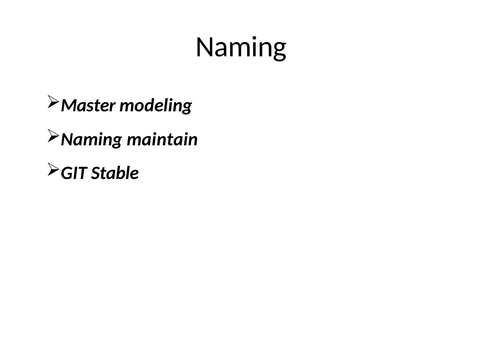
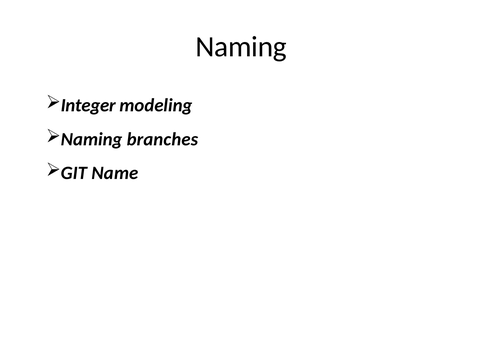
Master: Master -> Integer (88, 105)
maintain: maintain -> branches (162, 139)
Stable: Stable -> Name (115, 173)
